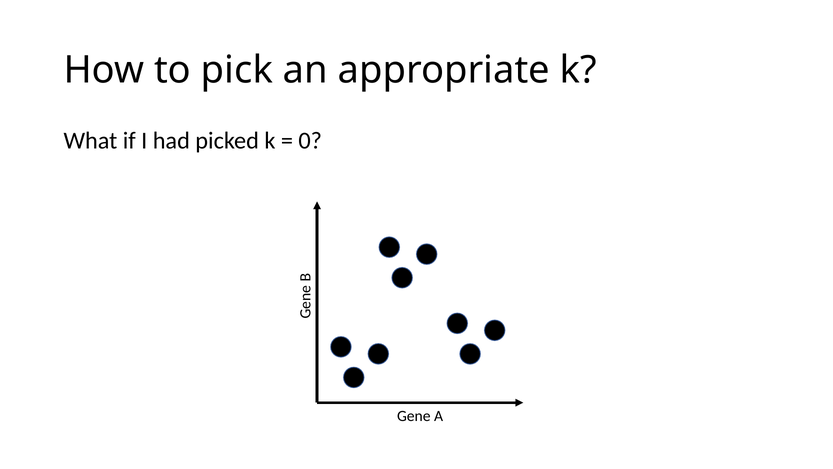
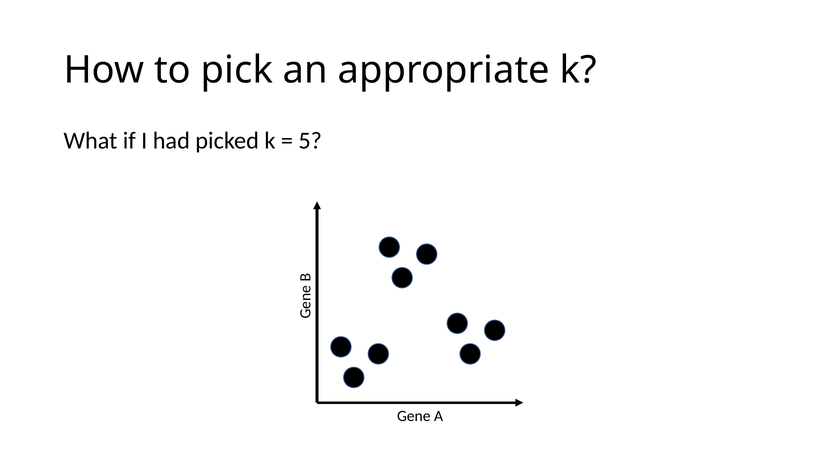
0: 0 -> 5 (310, 141)
